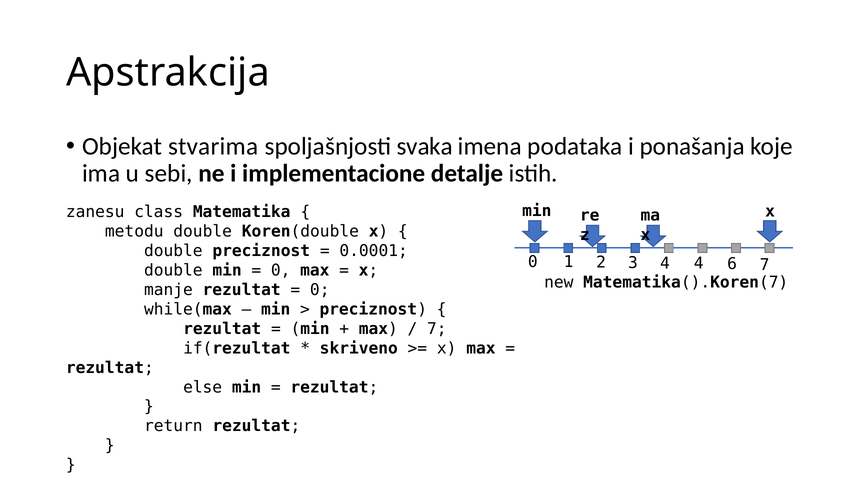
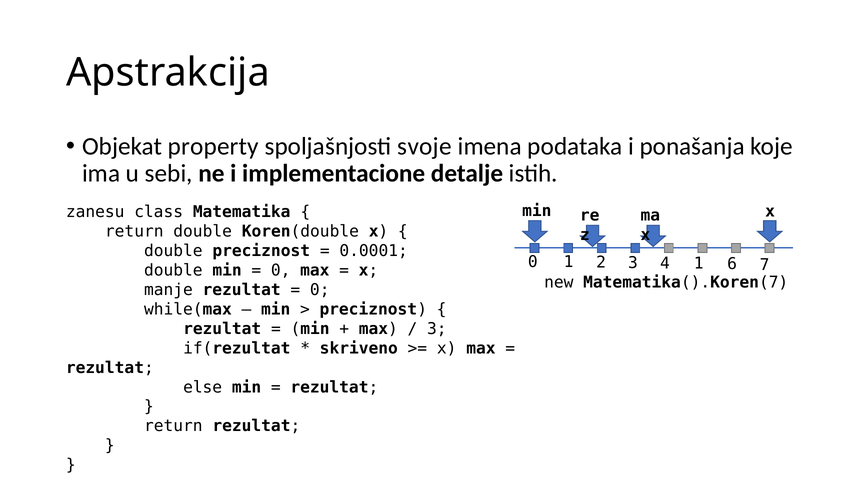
stvarima: stvarima -> property (213, 146)
svaka: svaka -> svoje (425, 146)
metodu: metodu -> return (134, 231)
4 4: 4 -> 1 (699, 264)
7: 7 -> 3 (437, 329)
